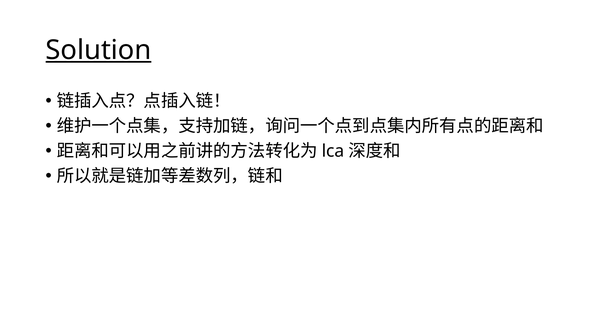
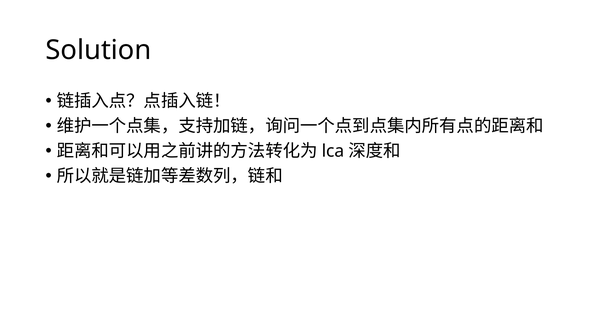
Solution underline: present -> none (98, 50)
